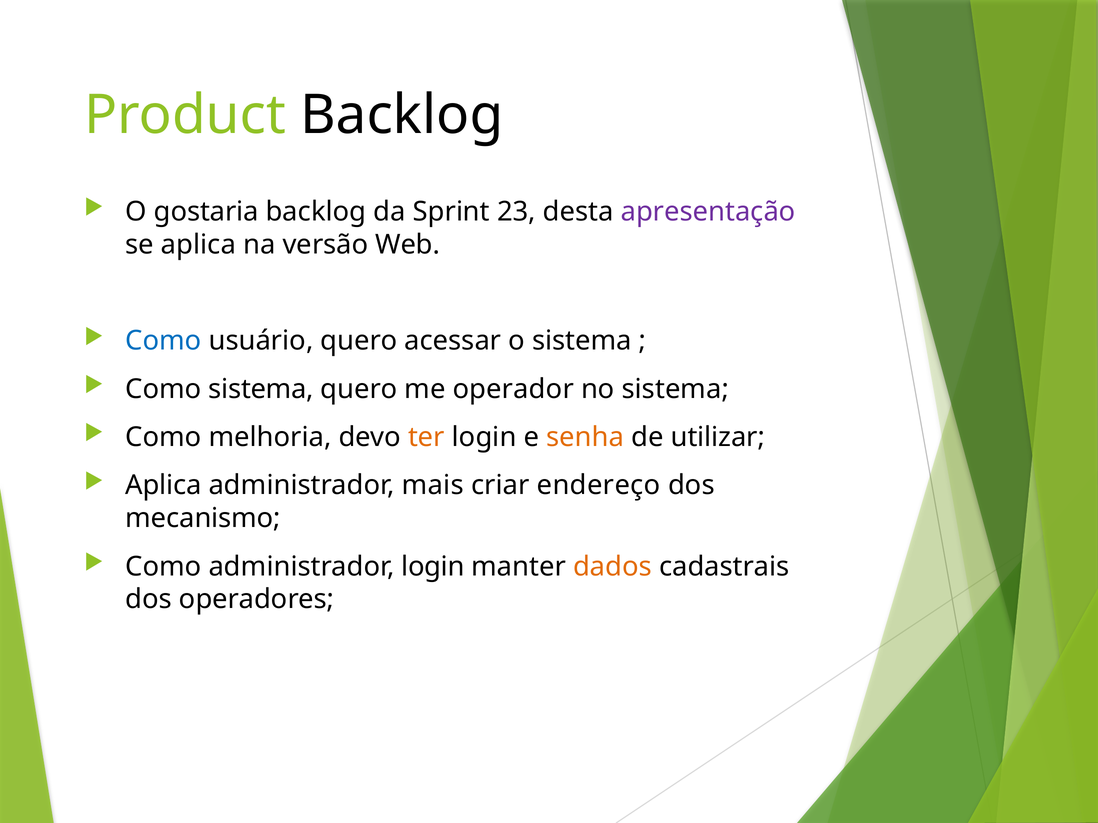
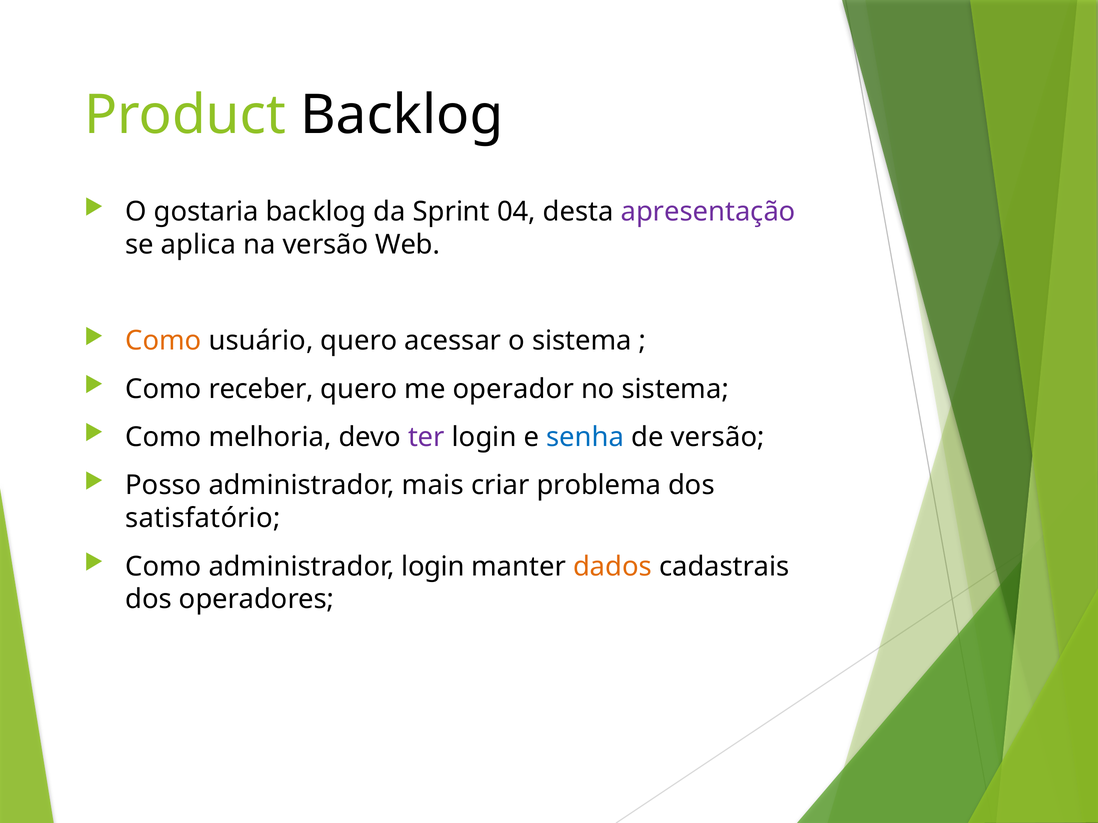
23: 23 -> 04 (516, 212)
Como colour: blue -> orange (163, 341)
Como sistema: sistema -> receber (261, 389)
ter colour: orange -> purple (426, 437)
senha colour: orange -> blue (585, 437)
de utilizar: utilizar -> versão (718, 437)
Aplica: Aplica -> Posso (163, 486)
endereço: endereço -> problema (599, 486)
mecanismo: mecanismo -> satisfatório (203, 519)
